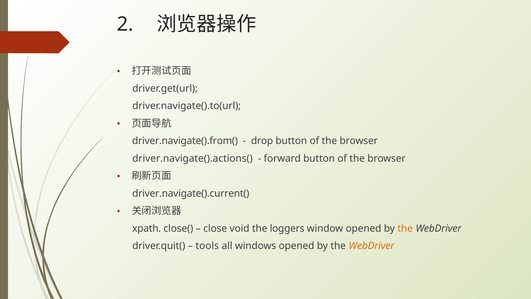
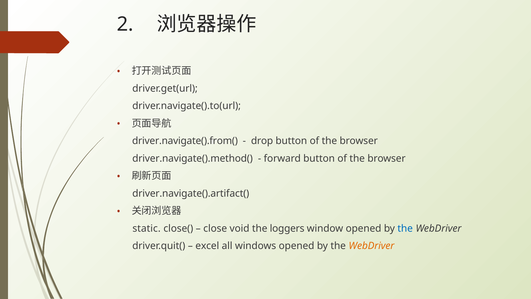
driver.navigate().actions(: driver.navigate().actions( -> driver.navigate().method( (193, 158)
driver.navigate().current(: driver.navigate().current( -> driver.navigate().artifact( (191, 193)
xpath: xpath -> static (147, 228)
the colour: orange -> blue (405, 228)
tools: tools -> excel (207, 246)
